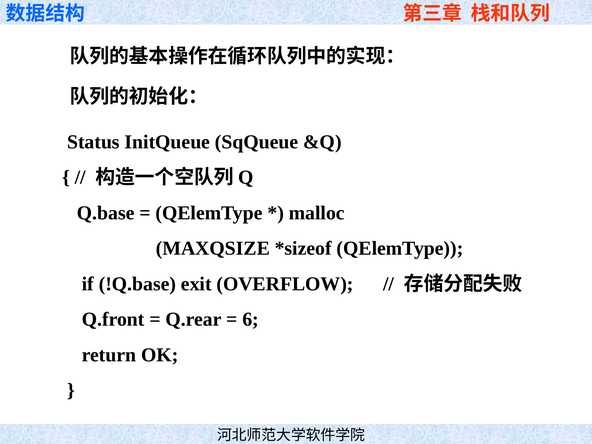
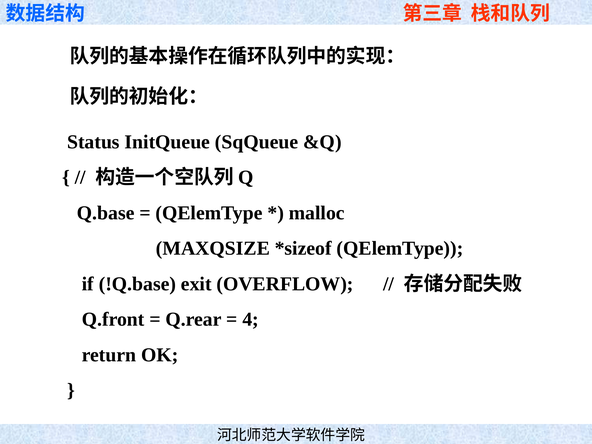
6: 6 -> 4 (251, 319)
